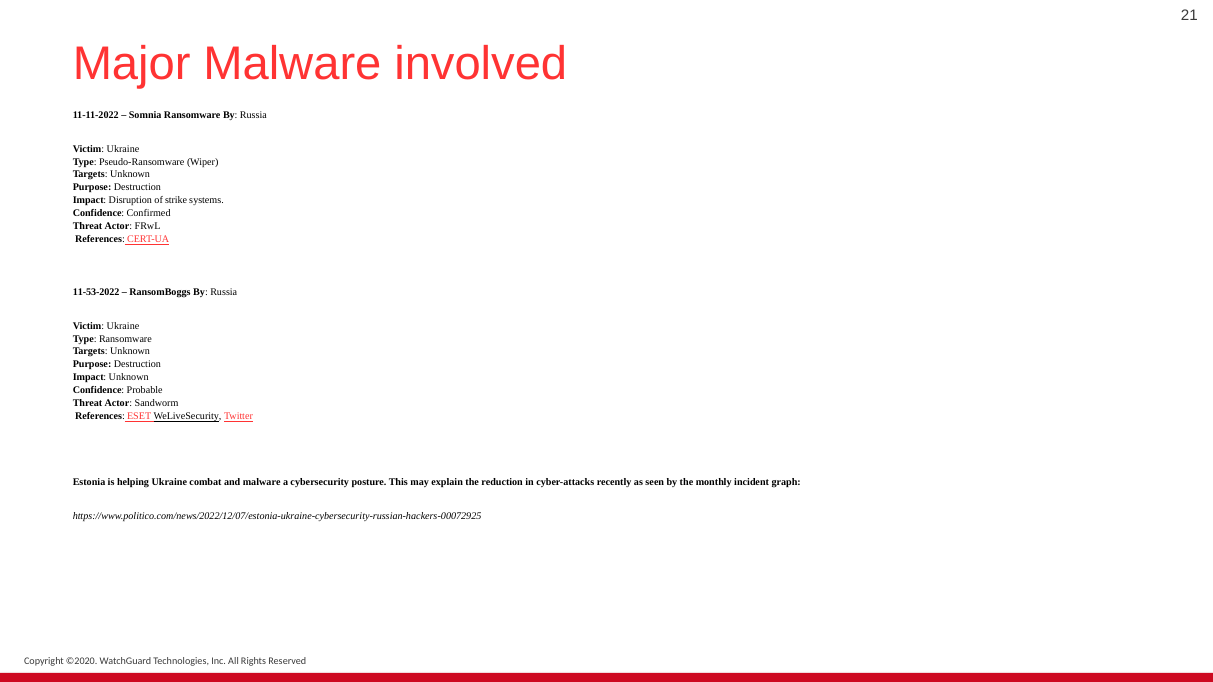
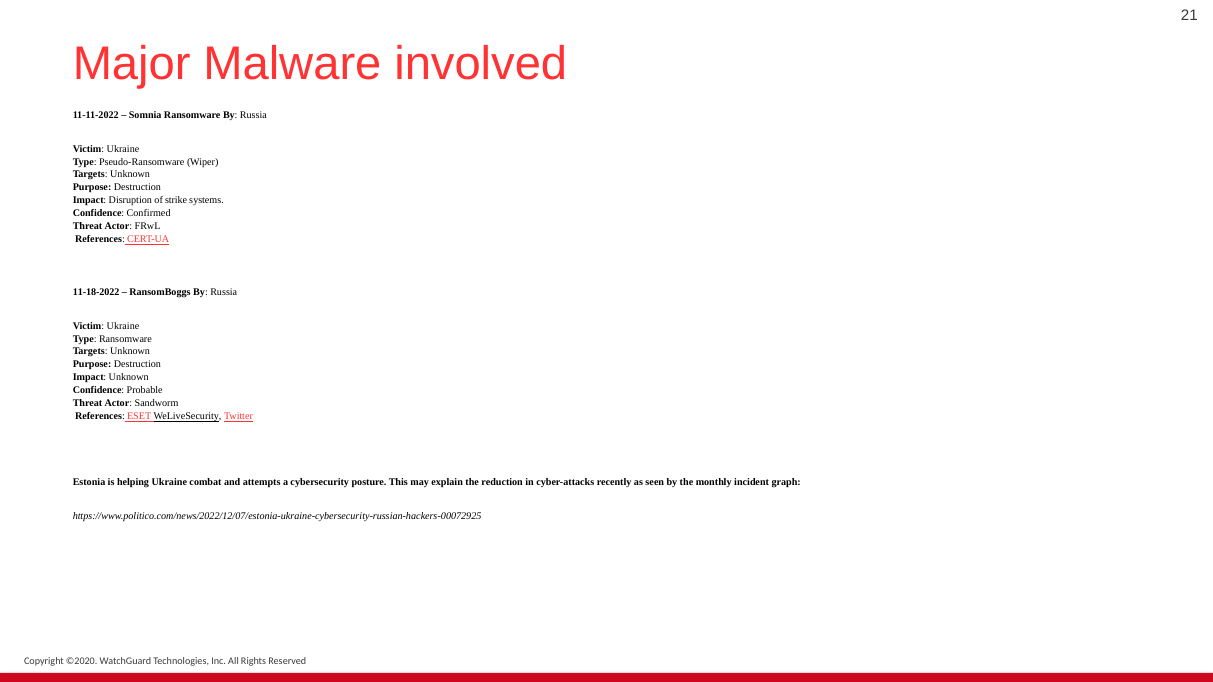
11-53-2022: 11-53-2022 -> 11-18-2022 (96, 293)
and malware: malware -> attempts (262, 483)
